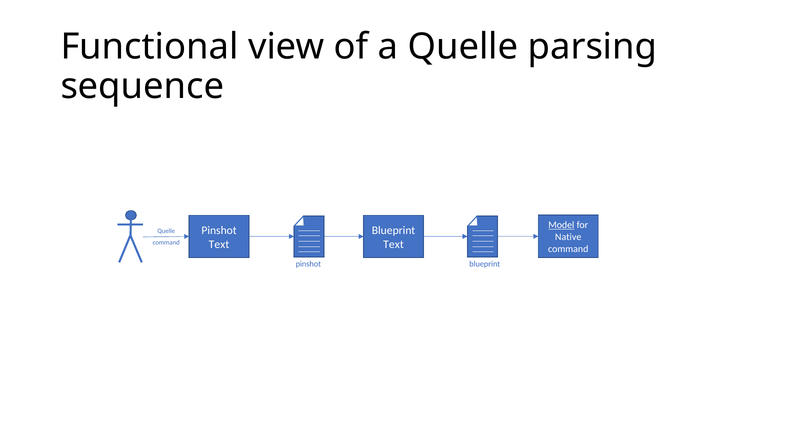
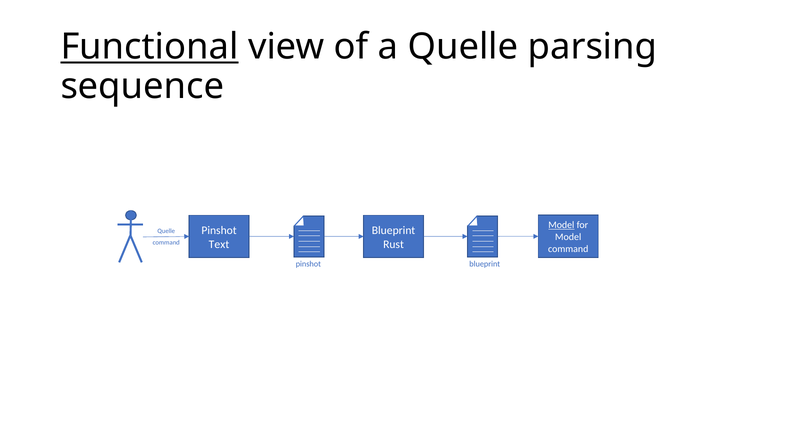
Functional underline: none -> present (150, 47)
Native: Native -> Model (568, 237)
Text: Text -> Rust (394, 245)
